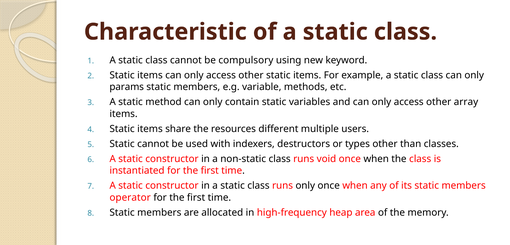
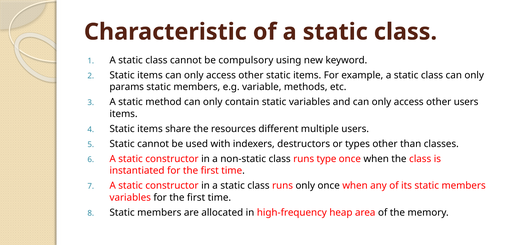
other array: array -> users (466, 102)
void: void -> type (326, 159)
operator: operator -> variables (130, 198)
